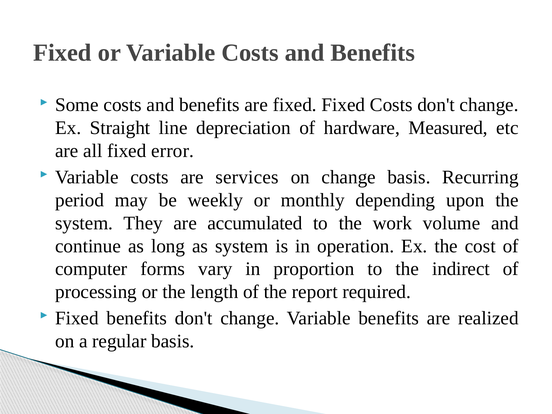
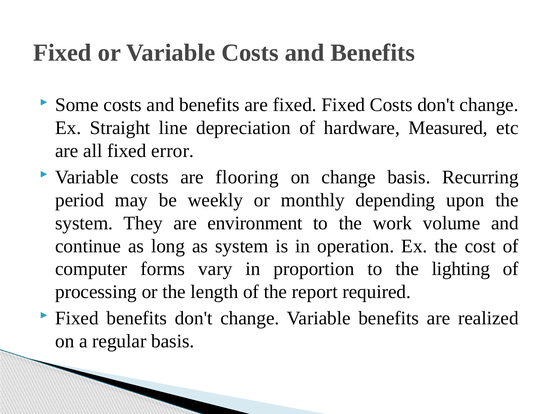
services: services -> flooring (247, 177)
accumulated: accumulated -> environment (255, 223)
indirect: indirect -> lighting (461, 269)
